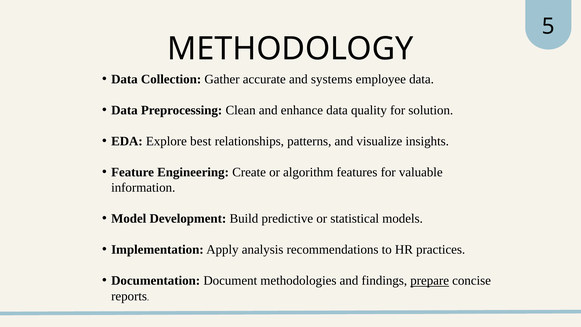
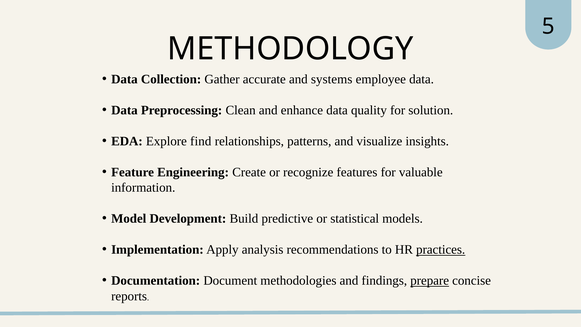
best: best -> find (201, 141)
algorithm: algorithm -> recognize (308, 172)
practices underline: none -> present (441, 250)
